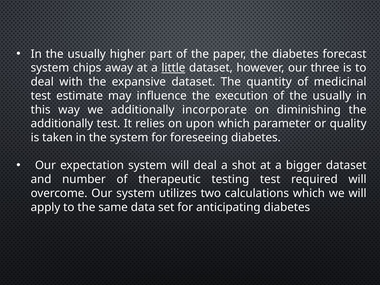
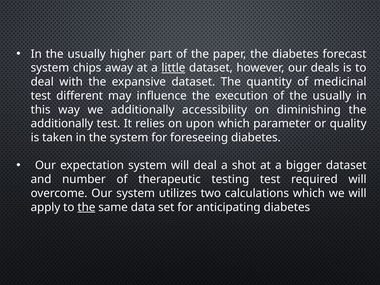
three: three -> deals (325, 68)
estimate: estimate -> different (80, 96)
incorporate: incorporate -> accessibility (215, 110)
the underline: none -> present (86, 207)
